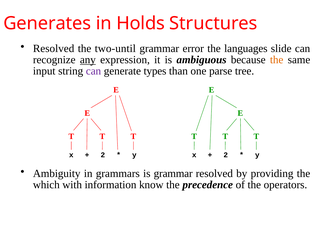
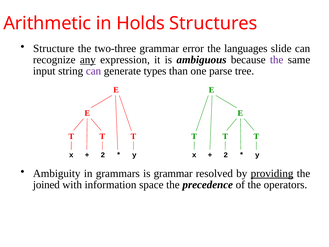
Generates: Generates -> Arithmetic (47, 23)
Resolved: Resolved -> Structure (54, 49)
two-until: two-until -> two-three (115, 49)
the colour: orange -> purple (277, 60)
providing underline: none -> present (272, 173)
which: which -> joined (46, 184)
know: know -> space (151, 184)
